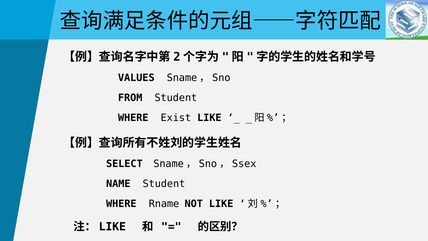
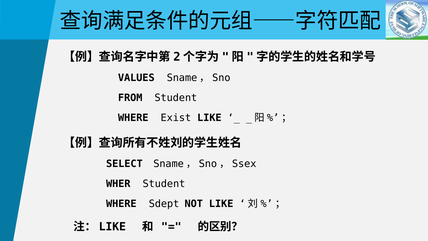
NAME: NAME -> WHER (118, 184)
Rname: Rname -> Sdept (164, 204)
